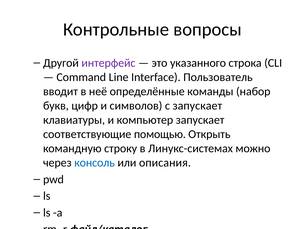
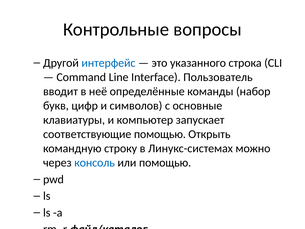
интерфейс colour: purple -> blue (108, 63)
с запускает: запускает -> основные (197, 106)
или описания: описания -> помощью (165, 163)
